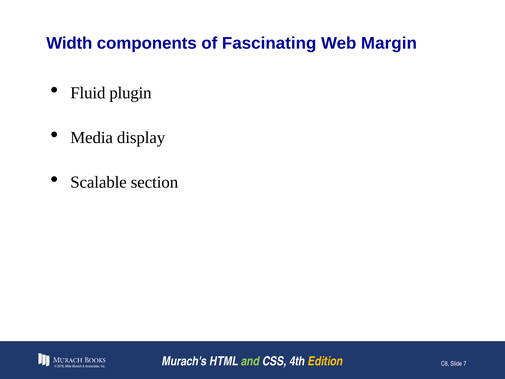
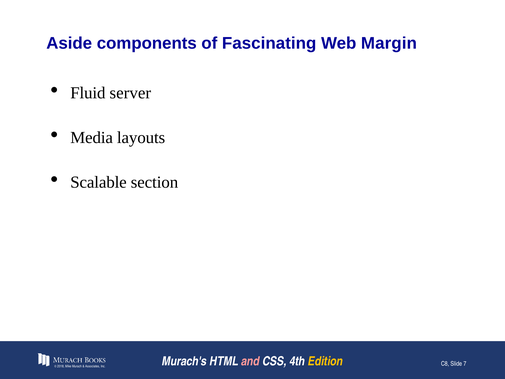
Width: Width -> Aside (69, 43)
plugin: plugin -> server (130, 93)
display: display -> layouts (141, 138)
and colour: light green -> pink (250, 361)
